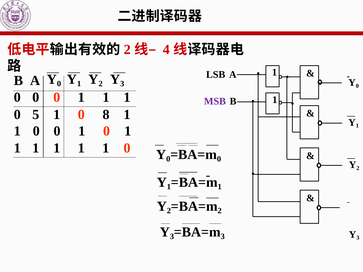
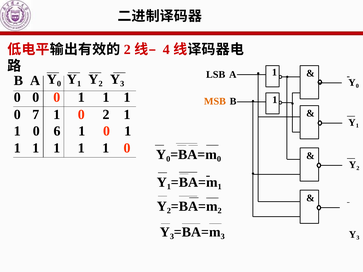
MSB colour: purple -> orange (215, 101)
5: 5 -> 7 (36, 115)
0 8: 8 -> 2 (106, 115)
1 0 0: 0 -> 6 (57, 131)
